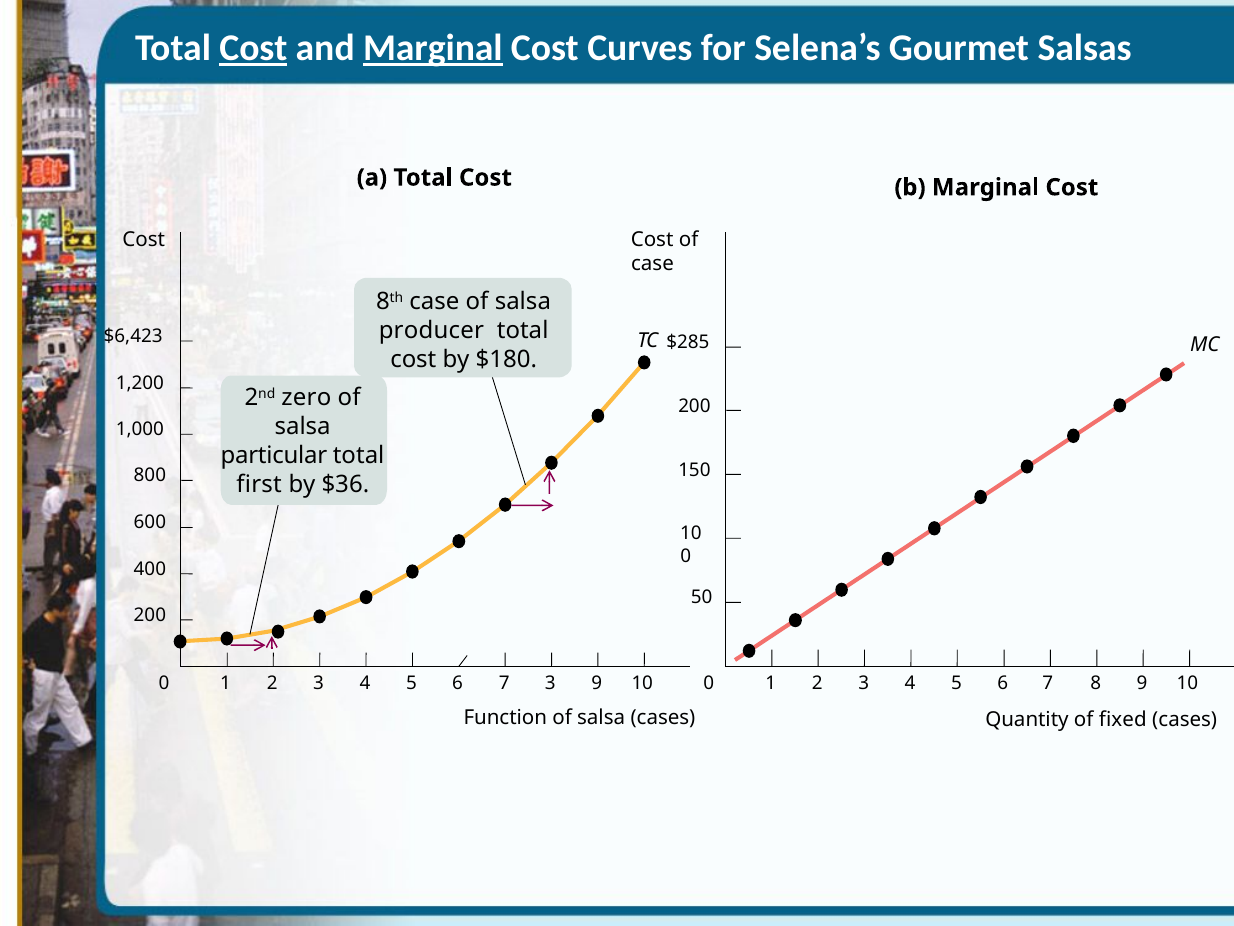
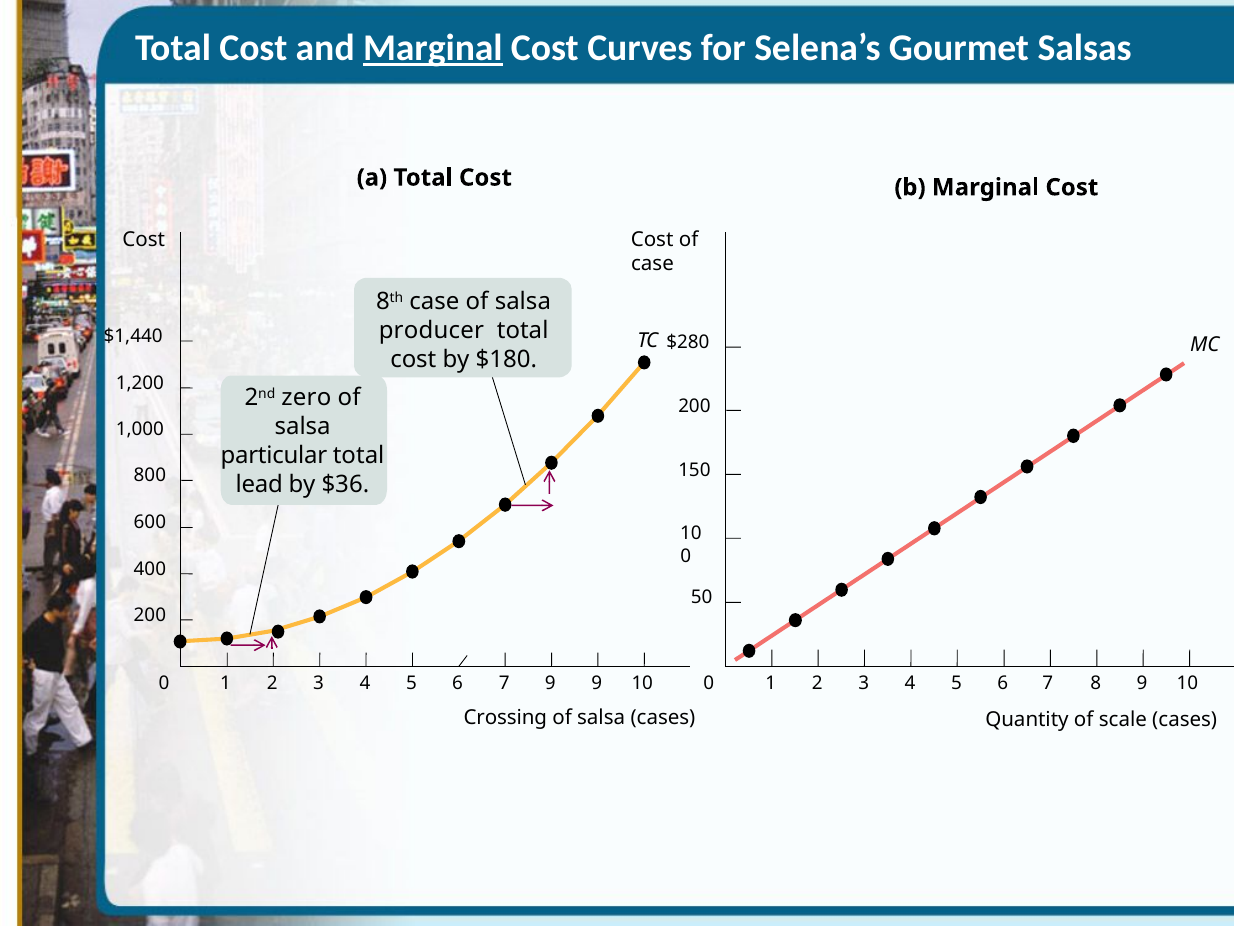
Cost underline: present -> none (253, 48)
$6,423: $6,423 -> $1,440 (133, 336)
$285: $285 -> $280 (688, 342)
first: first -> lead (259, 484)
7 3: 3 -> 9 (550, 683)
Function: Function -> Crossing (505, 718)
fixed: fixed -> scale (1123, 720)
